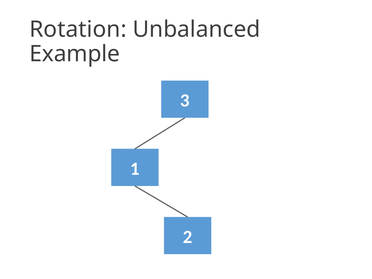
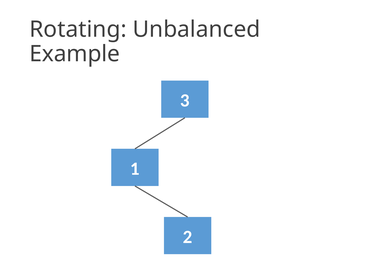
Rotation: Rotation -> Rotating (78, 29)
